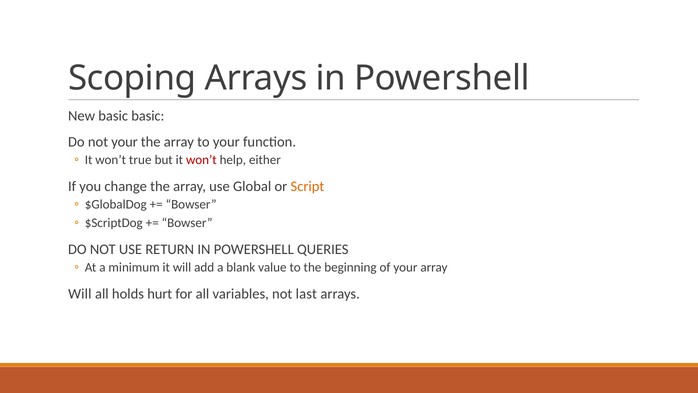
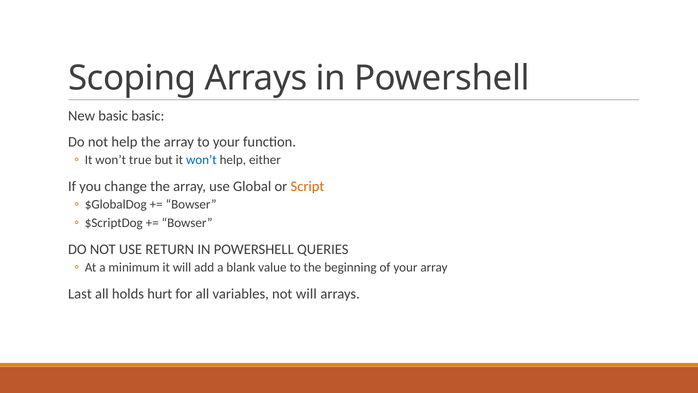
not your: your -> help (124, 142)
won’t colour: red -> blue (201, 160)
Will: Will -> Last (80, 294)
not last: last -> will (306, 294)
